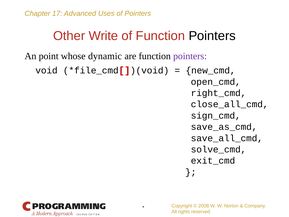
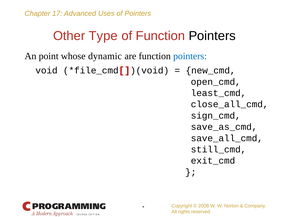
Write: Write -> Type (103, 36)
pointers colour: purple -> blue (190, 56)
right_cmd: right_cmd -> least_cmd (219, 93)
solve_cmd: solve_cmd -> still_cmd (219, 149)
